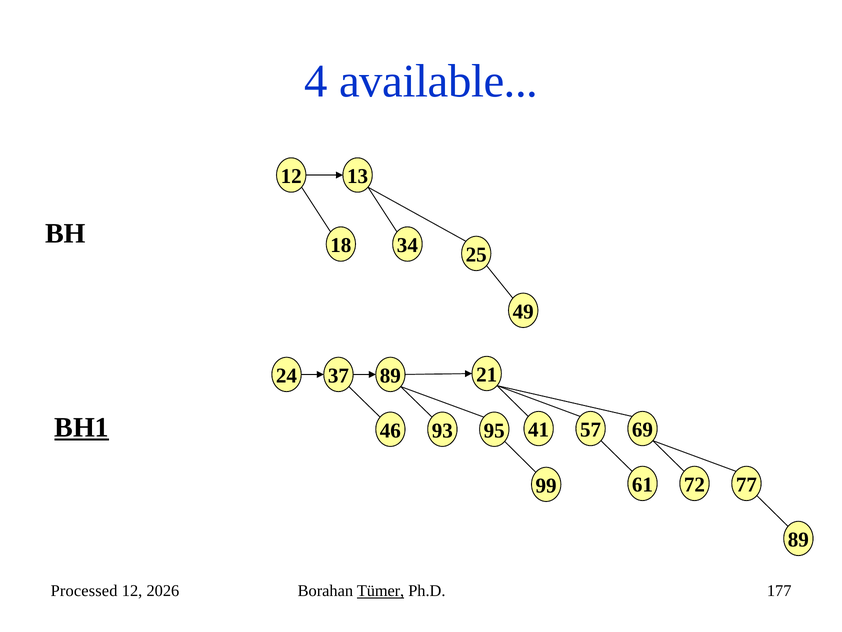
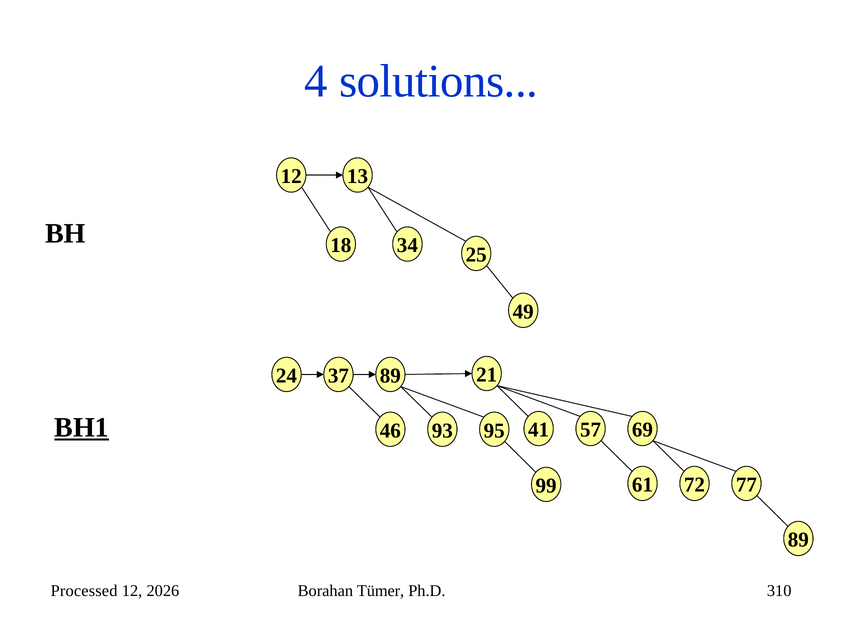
available: available -> solutions (439, 81)
Tümer underline: present -> none (381, 590)
177: 177 -> 310 (779, 590)
